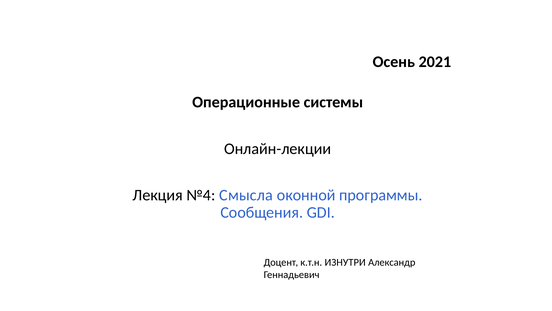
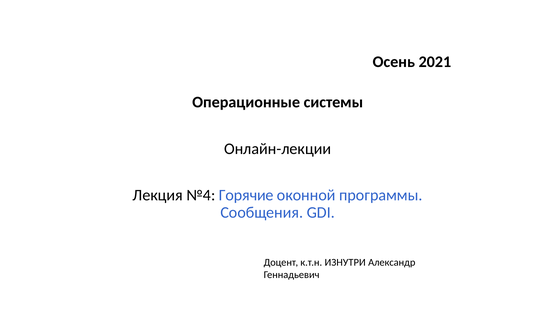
Смысла: Смысла -> Горячие (246, 195)
